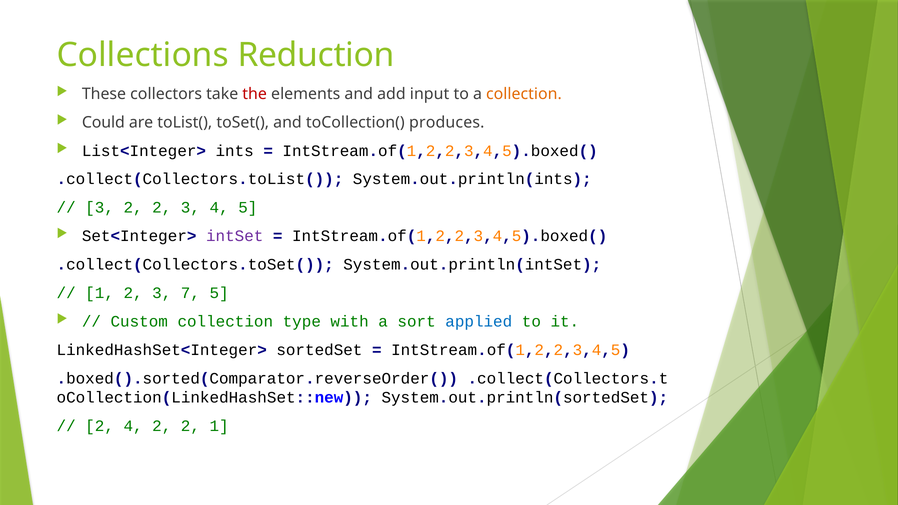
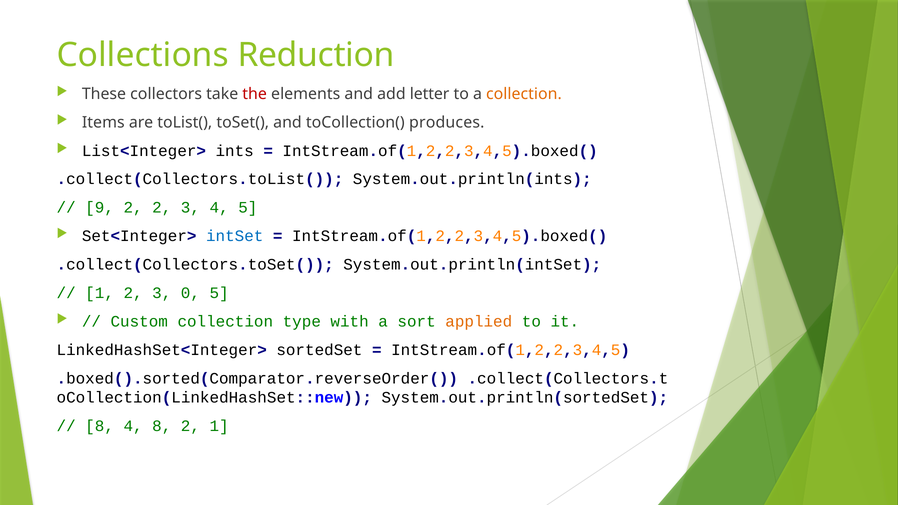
input: input -> letter (430, 94)
Could: Could -> Items (103, 122)
3: 3 -> 9 (100, 208)
intSet colour: purple -> blue (235, 236)
7: 7 -> 0 (190, 293)
applied colour: blue -> orange (479, 322)
2: 2 -> 8 (100, 426)
4 2: 2 -> 8 (162, 426)
